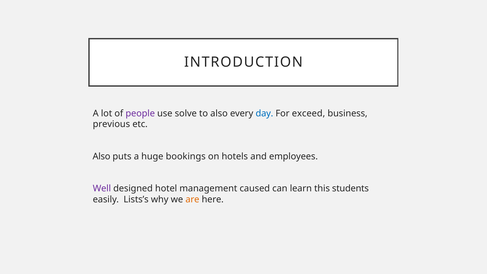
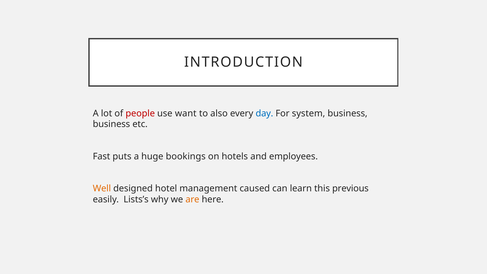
people colour: purple -> red (140, 113)
solve: solve -> want (186, 113)
exceed: exceed -> system (309, 113)
previous: previous -> business (111, 124)
Also: Also -> Fast (101, 156)
Well colour: purple -> orange (102, 188)
students: students -> previous (350, 188)
